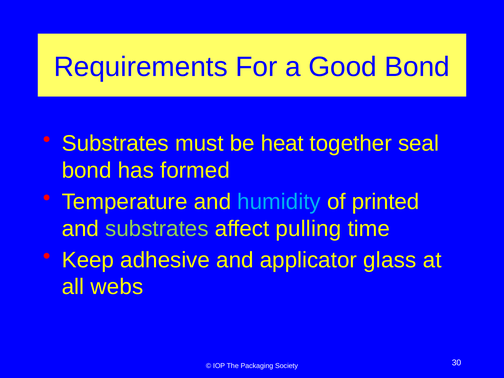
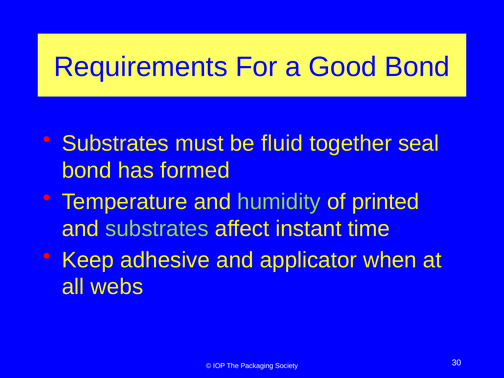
heat: heat -> fluid (282, 144)
humidity colour: light blue -> light green (279, 202)
pulling: pulling -> instant (309, 229)
glass: glass -> when (390, 260)
